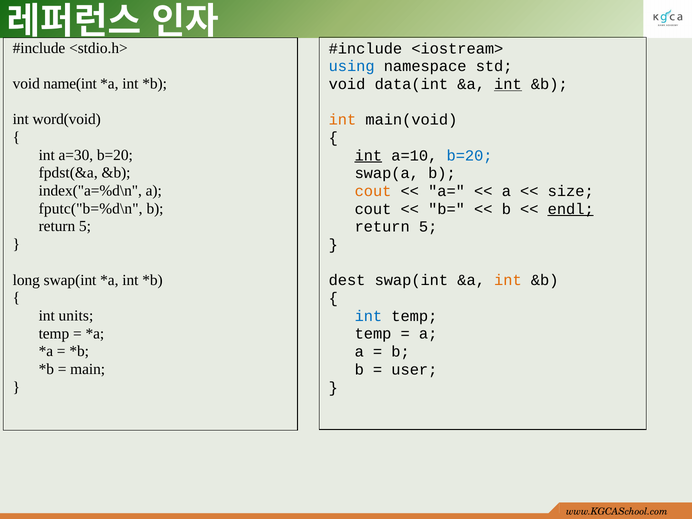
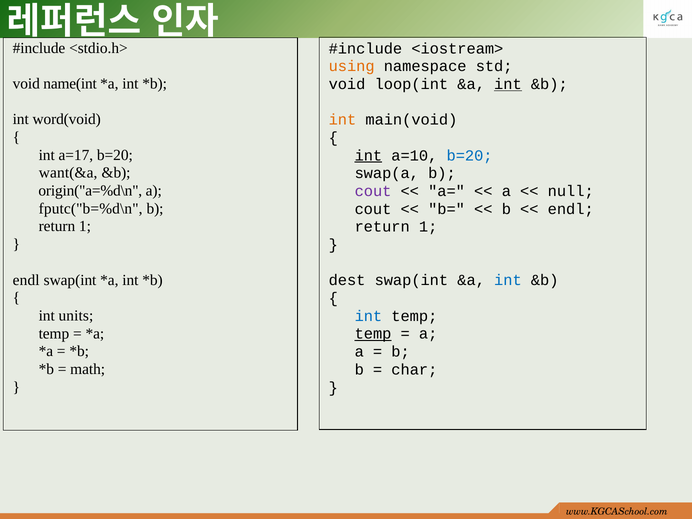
using colour: blue -> orange (352, 66)
data(int: data(int -> loop(int (411, 84)
a=30: a=30 -> a=17 (76, 155)
fpdst(&a: fpdst(&a -> want(&a (68, 173)
index("a=%d\n: index("a=%d\n -> origin("a=%d\n (90, 191)
cout colour: orange -> purple (373, 191)
size: size -> null (571, 191)
endl underline: present -> none (571, 209)
5: 5 -> 1 (85, 226)
5: 5 -> 1 (428, 227)
long: long -> endl (26, 280)
int colour: orange -> blue (508, 280)
temp underline: none -> present (373, 334)
main: main -> math (88, 369)
user: user -> char (414, 370)
